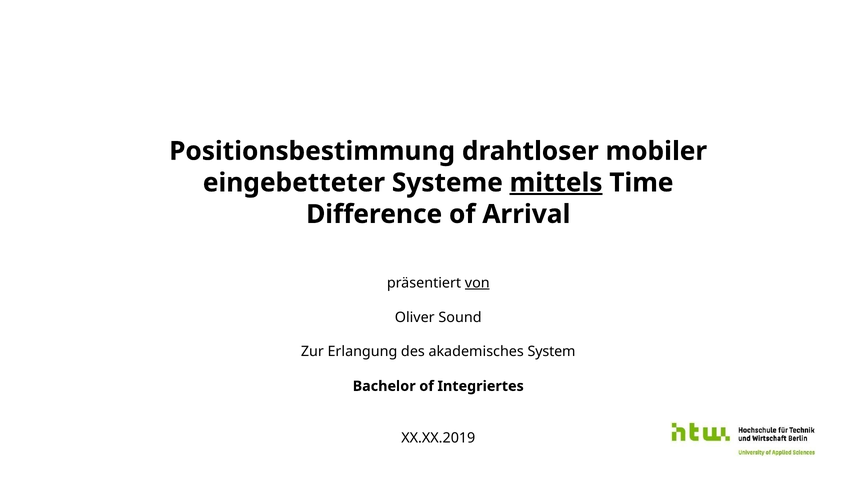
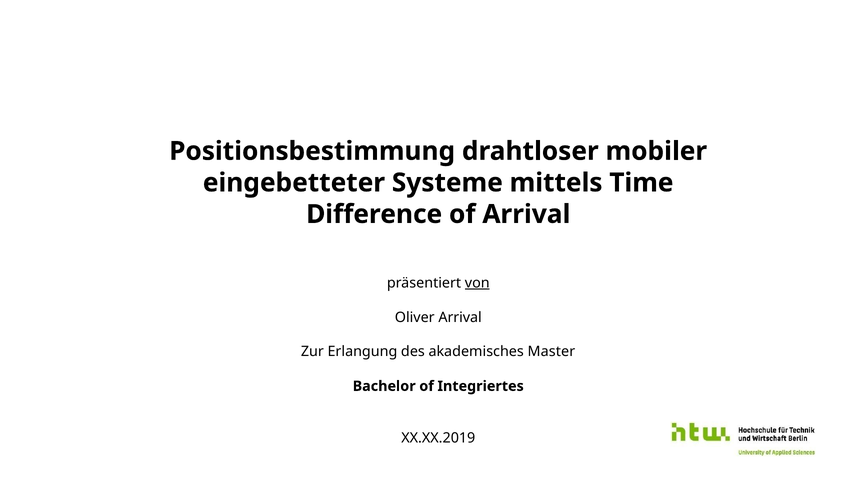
mittels underline: present -> none (556, 183)
Oliver Sound: Sound -> Arrival (460, 318)
System: System -> Master (551, 352)
